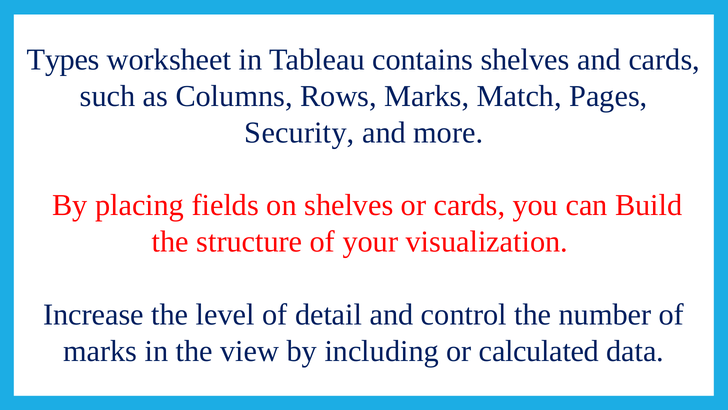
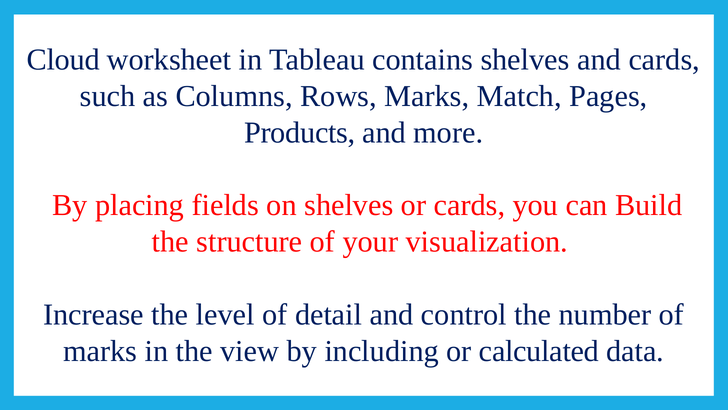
Types: Types -> Cloud (63, 60)
Security: Security -> Products (300, 132)
